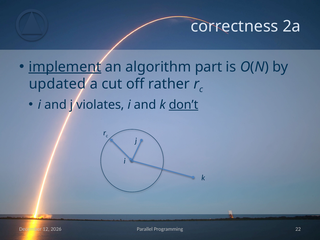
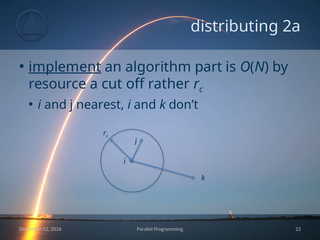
correctness: correctness -> distributing (235, 26)
updated: updated -> resource (57, 84)
violates: violates -> nearest (100, 105)
don’t underline: present -> none (184, 105)
